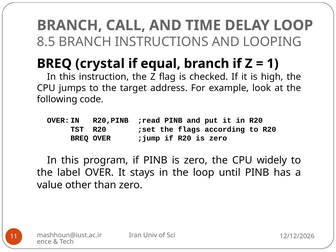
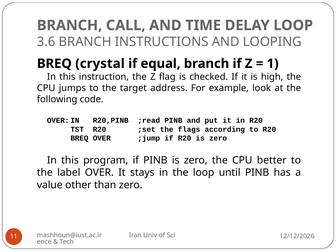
8.5: 8.5 -> 3.6 (46, 42)
widely: widely -> better (272, 160)
